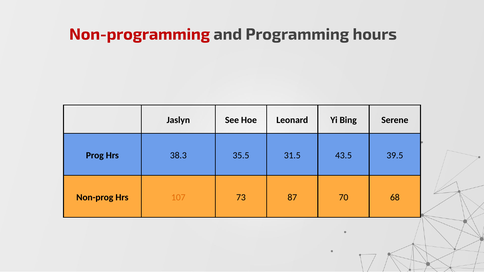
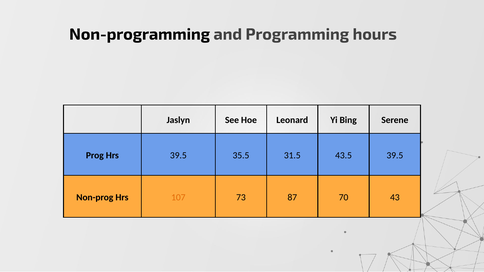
Non-programming colour: red -> black (140, 34)
Hrs 38.3: 38.3 -> 39.5 (178, 155)
68: 68 -> 43 (395, 197)
